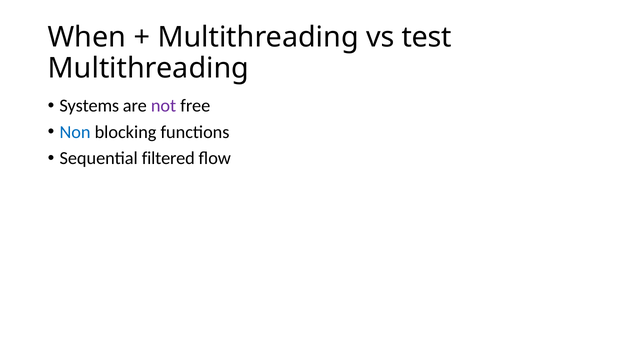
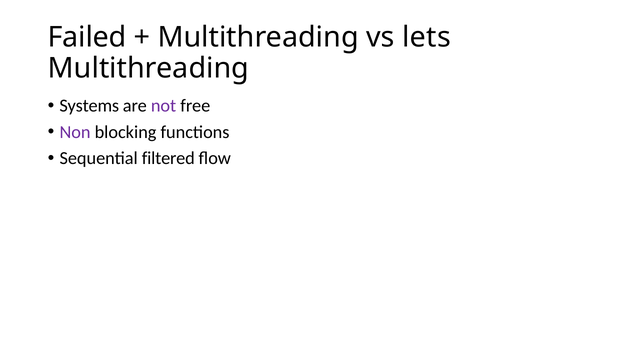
When: When -> Failed (87, 37)
test: test -> lets (427, 37)
Non colour: blue -> purple (75, 132)
